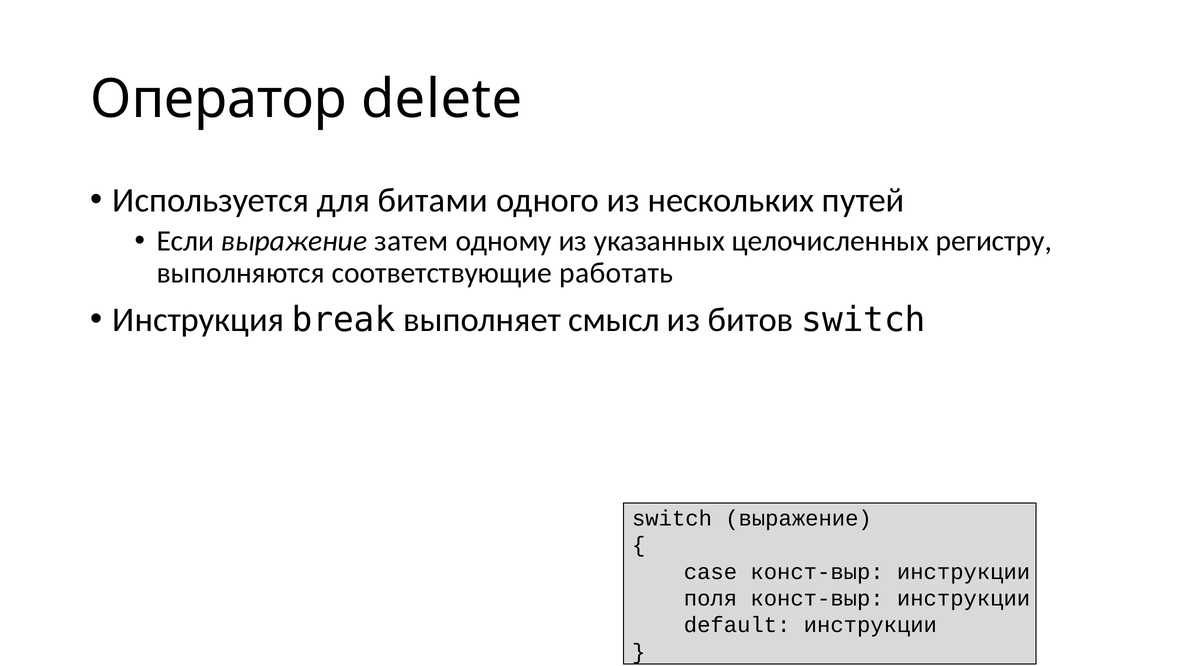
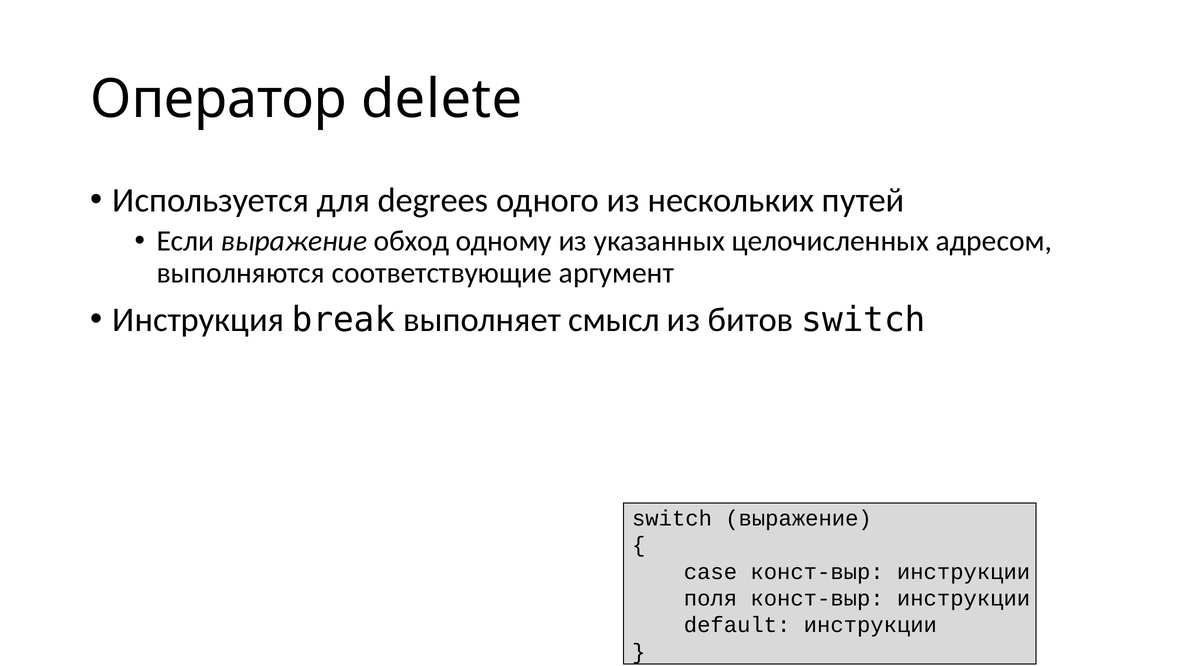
битами: битами -> degrees (433, 200)
затем: затем -> обход (412, 241)
регистру: регистру -> адресом (994, 241)
работать: работать -> аргумент (616, 273)
